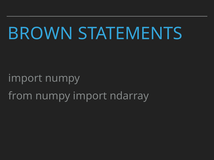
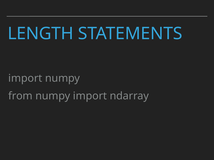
BROWN: BROWN -> LENGTH (41, 34)
